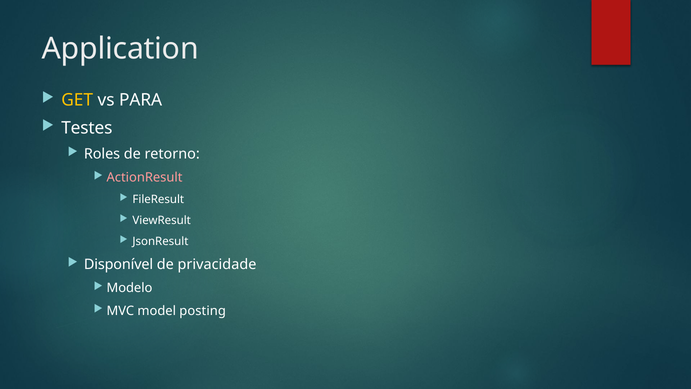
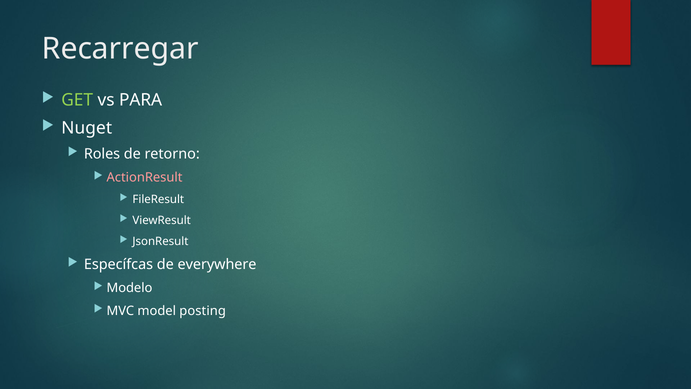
Application: Application -> Recarregar (120, 49)
GET colour: yellow -> light green (77, 100)
Testes: Testes -> Nuget (87, 128)
Disponível: Disponível -> Específcas (119, 264)
privacidade: privacidade -> everywhere (217, 264)
